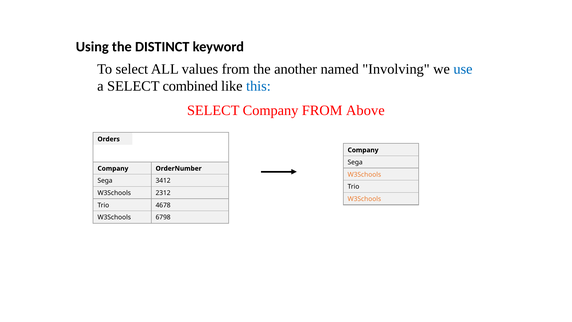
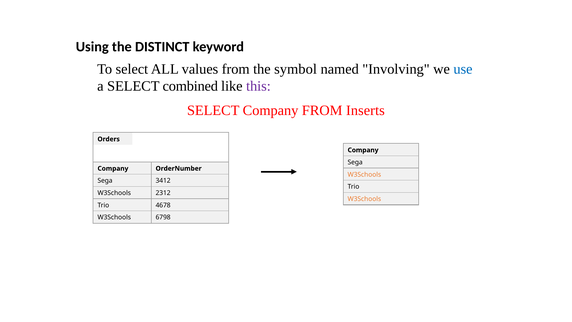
another: another -> symbol (296, 69)
this colour: blue -> purple (258, 86)
Above: Above -> Inserts (365, 110)
